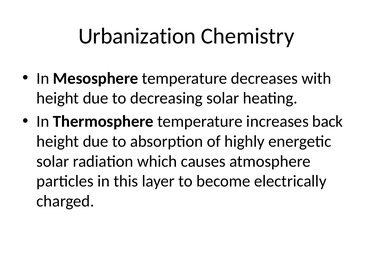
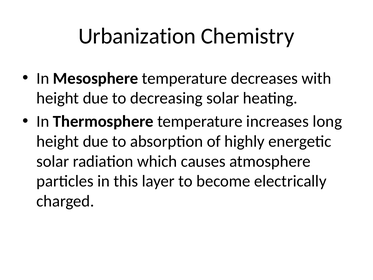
back: back -> long (327, 121)
